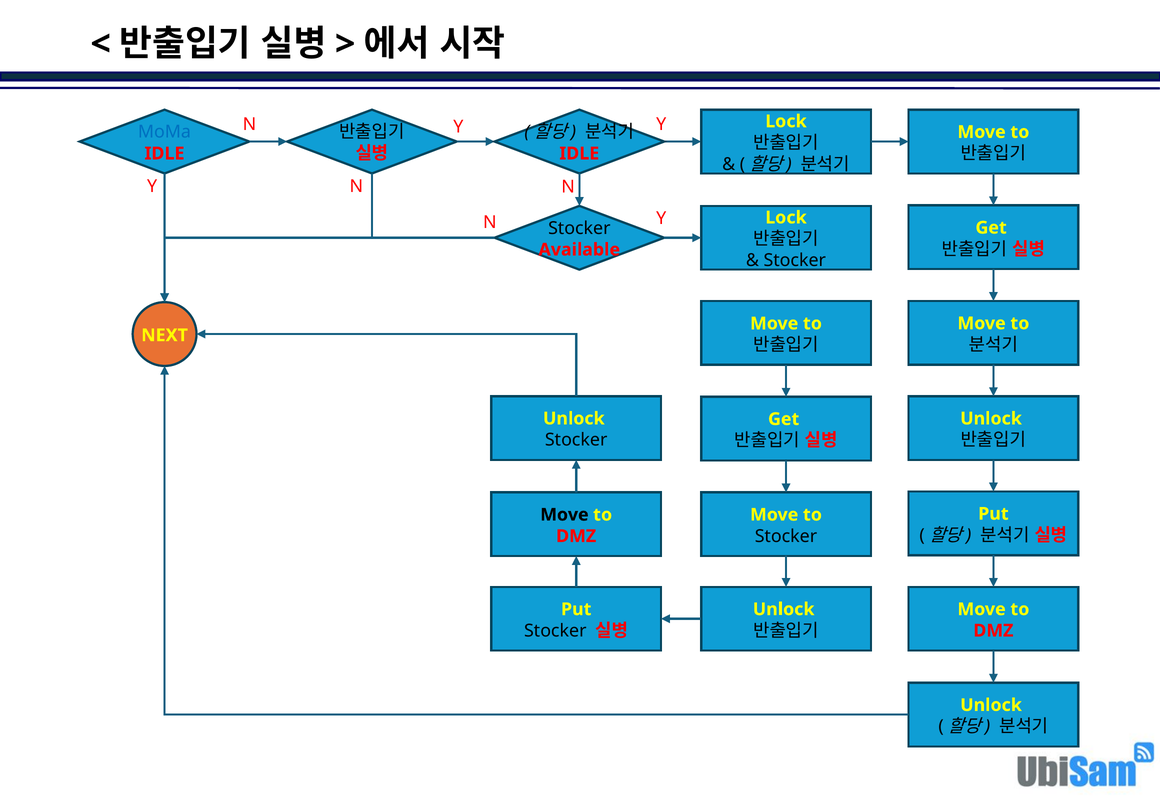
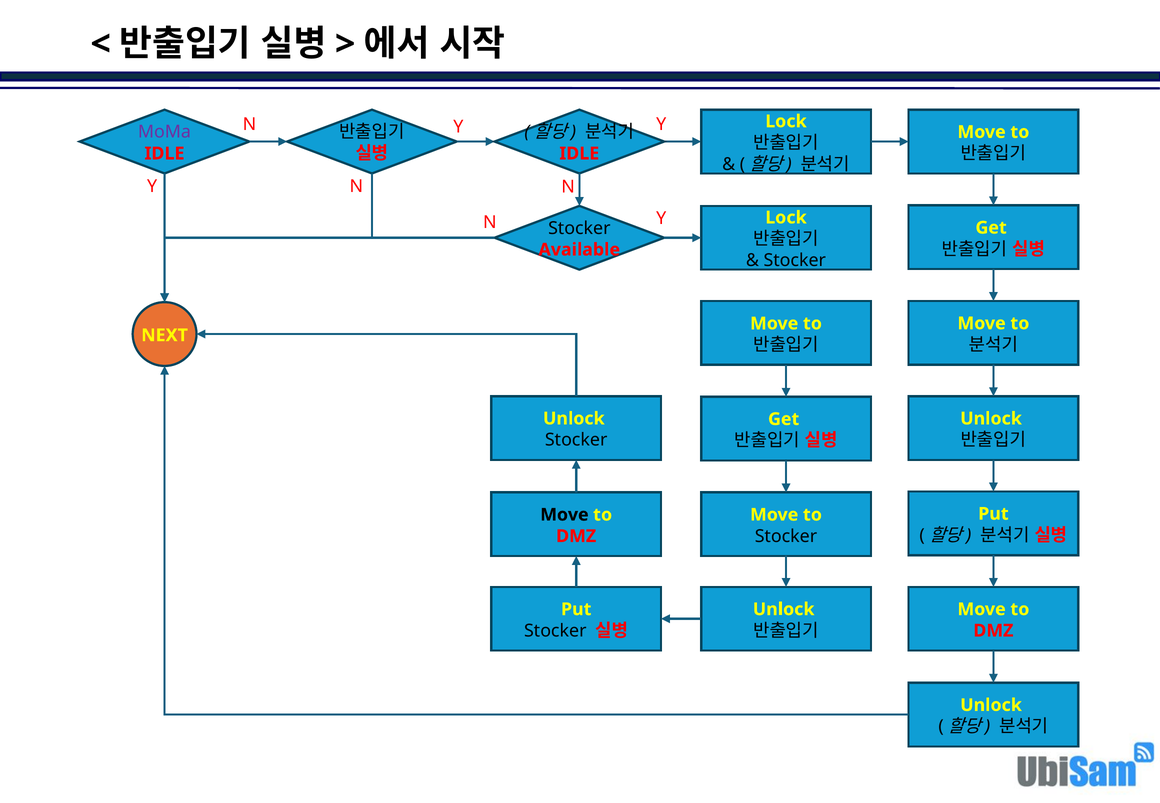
MoMa colour: blue -> purple (164, 132)
